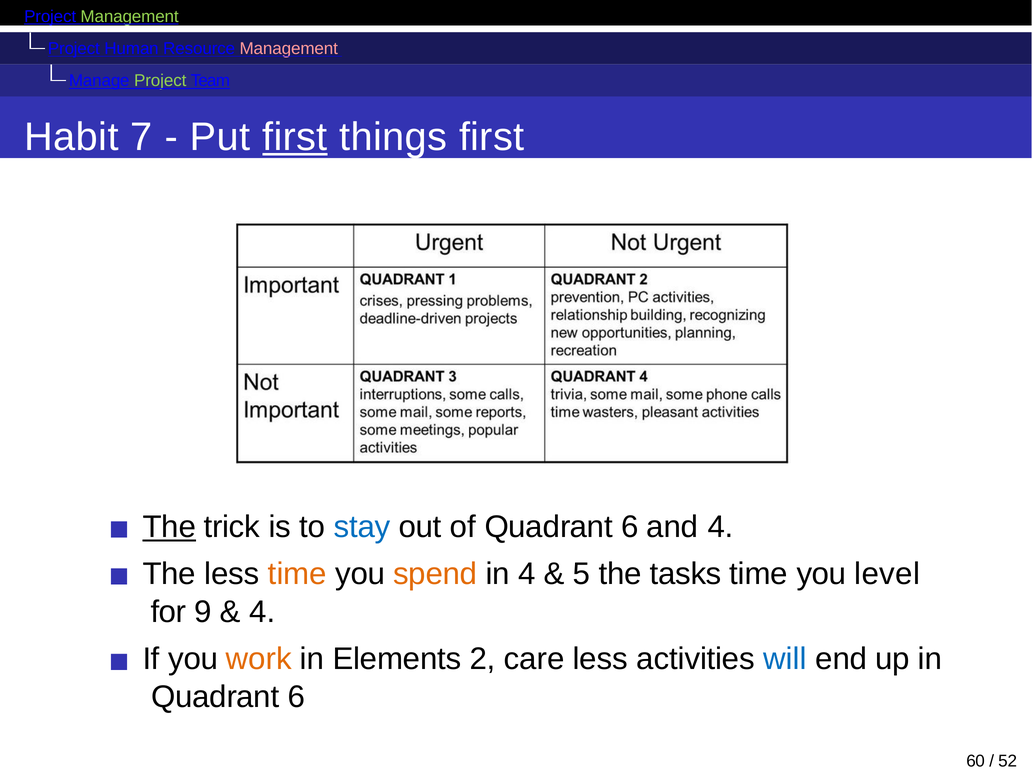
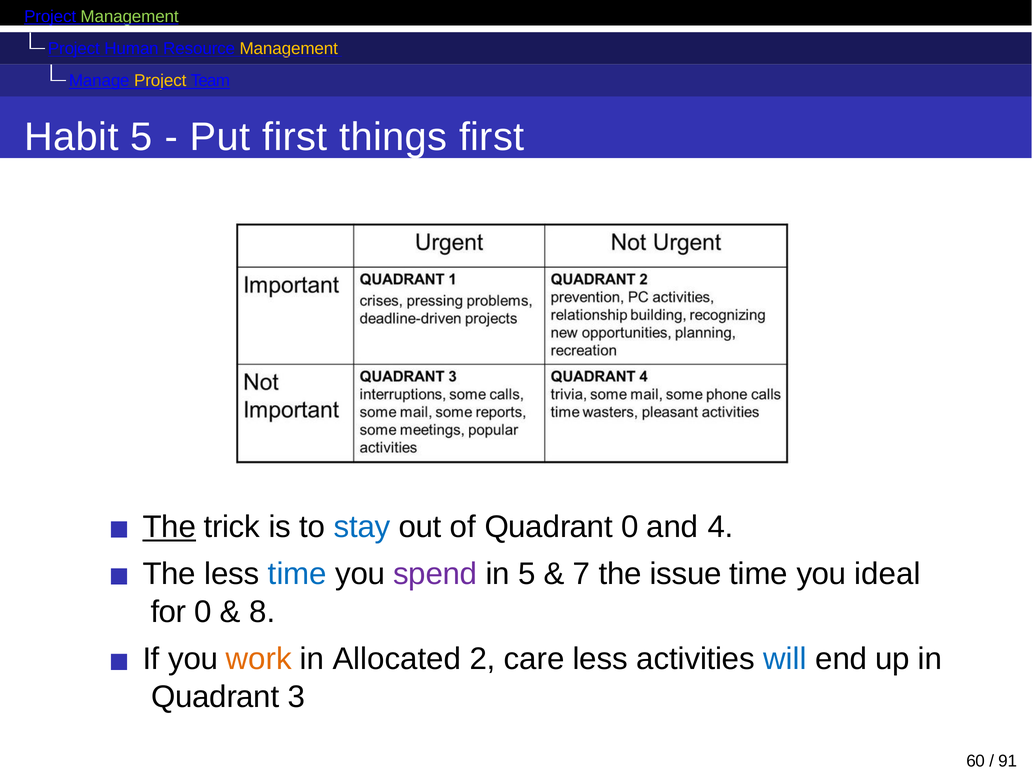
Management colour: pink -> yellow (289, 49)
Project colour: light green -> yellow (160, 81)
Habit 7: 7 -> 5 (141, 137)
first underline: present -> none (295, 137)
of Quadrant 6: 6 -> 0 (630, 528)
time colour: orange -> blue (297, 574)
spend colour: orange -> purple (435, 574)
in 4: 4 -> 5 (527, 574)
5: 5 -> 7 (581, 574)
tasks: tasks -> issue (686, 574)
level: level -> ideal (887, 574)
for 9: 9 -> 0 (203, 613)
4: 4 -> 8 (262, 613)
Elements: Elements -> Allocated (397, 660)
6: 6 -> 3 (296, 698)
52: 52 -> 91 (1008, 762)
